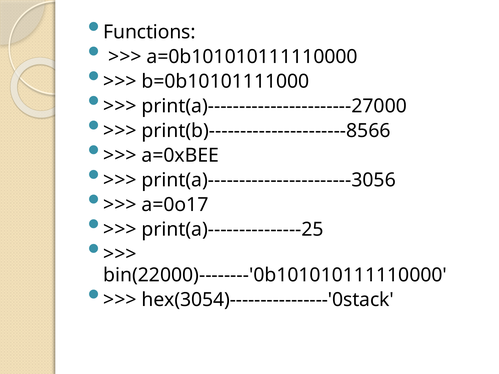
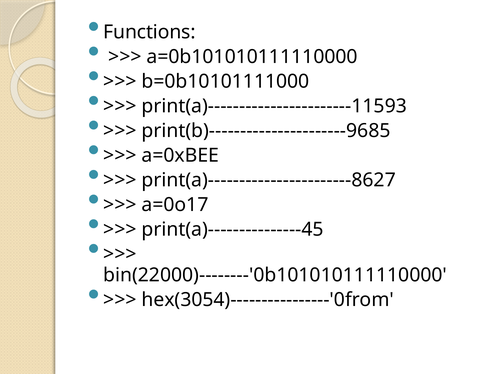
print(a)-----------------------27000: print(a)-----------------------27000 -> print(a)-----------------------11593 (274, 106)
print(b)----------------------8566: print(b)----------------------8566 -> print(b)----------------------9685 (266, 131)
print(a)-----------------------3056: print(a)-----------------------3056 -> print(a)-----------------------8627 (269, 180)
print(a)---------------25: print(a)---------------25 -> print(a)---------------45 (233, 230)
hex(3054)----------------'0stack: hex(3054)----------------'0stack -> hex(3054)----------------'0from (268, 300)
